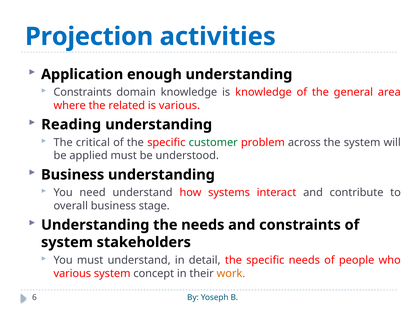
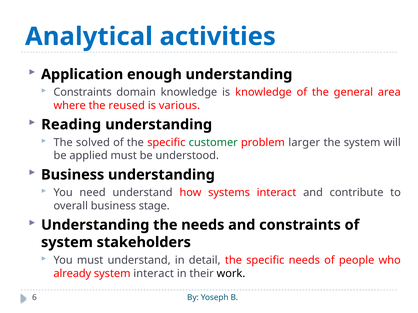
Projection: Projection -> Analytical (89, 37)
related: related -> reused (127, 106)
critical: critical -> solved (93, 143)
across: across -> larger (304, 143)
various: various -> already (72, 274)
system concept: concept -> interact (154, 274)
work colour: orange -> black (231, 274)
